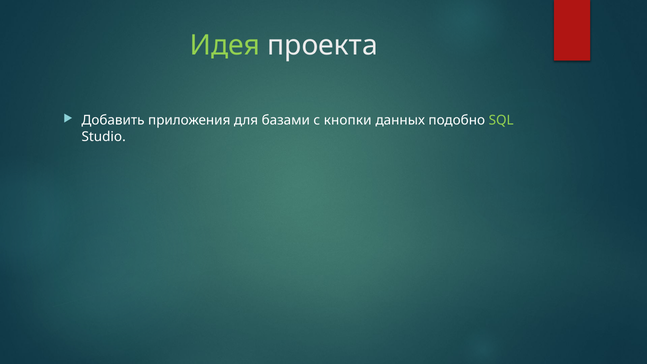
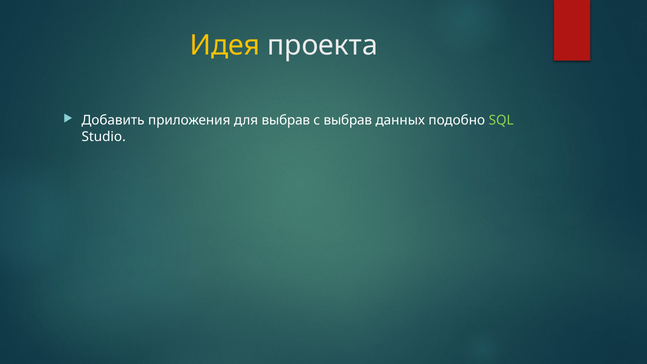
Идея colour: light green -> yellow (225, 45)
для базами: базами -> выбрав (286, 120)
с кнопки: кнопки -> выбрав (348, 120)
